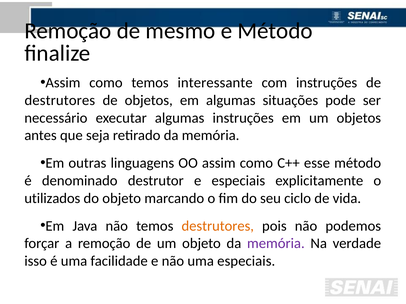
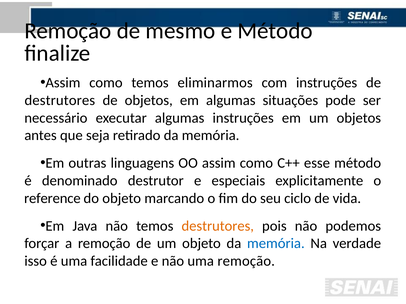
interessante: interessante -> eliminarmos (215, 83)
utilizados: utilizados -> reference (52, 199)
memória colour: purple -> blue (276, 244)
uma especiais: especiais -> remoção (246, 261)
